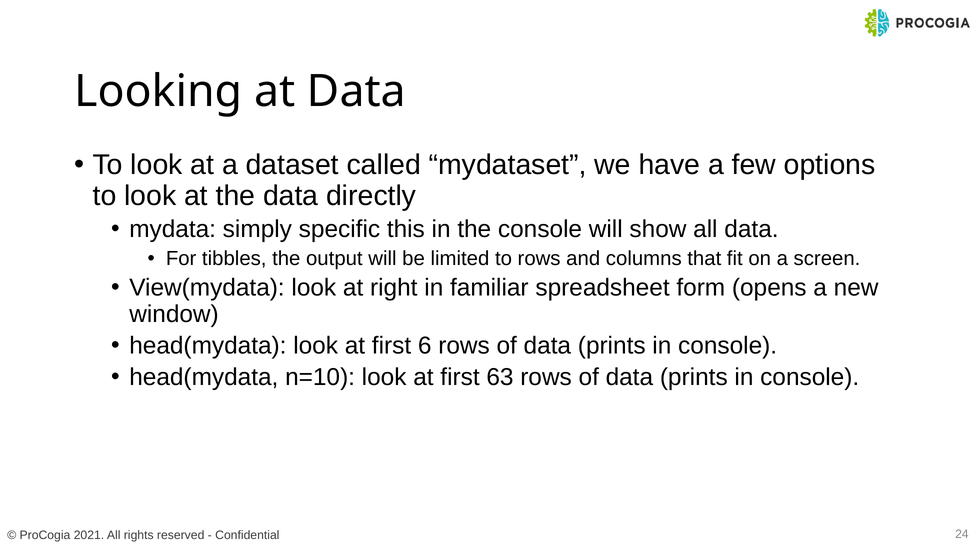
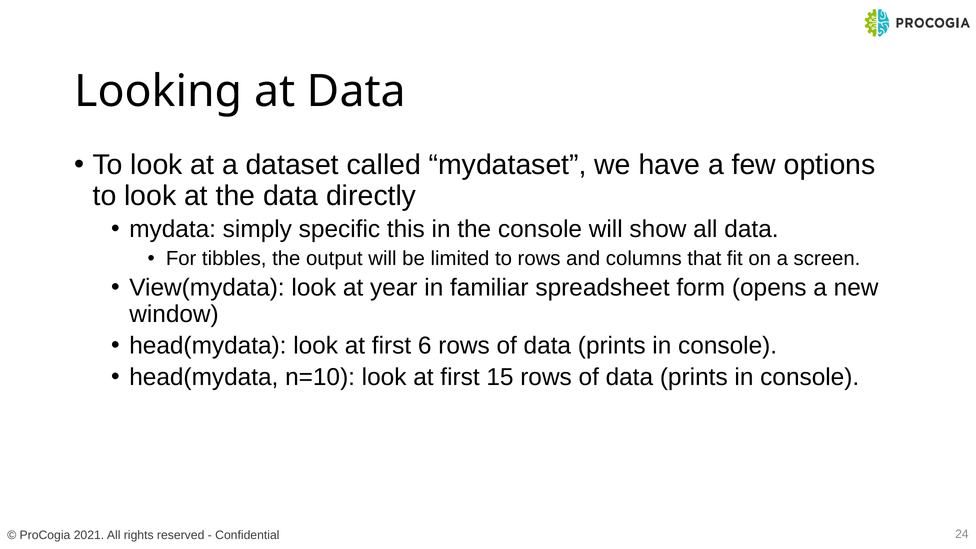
right: right -> year (394, 288)
63: 63 -> 15 (500, 377)
